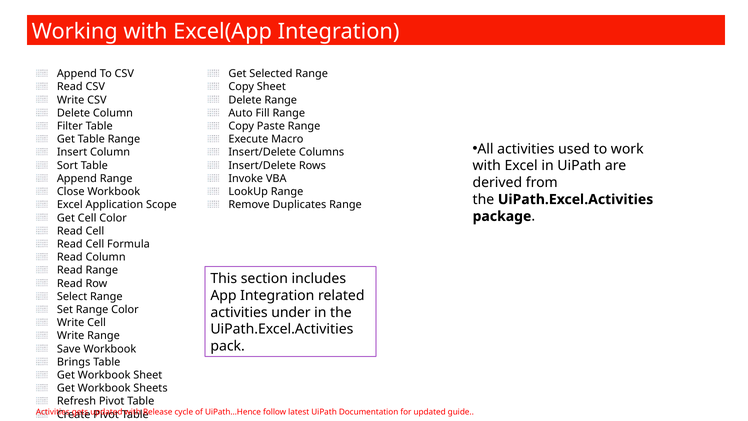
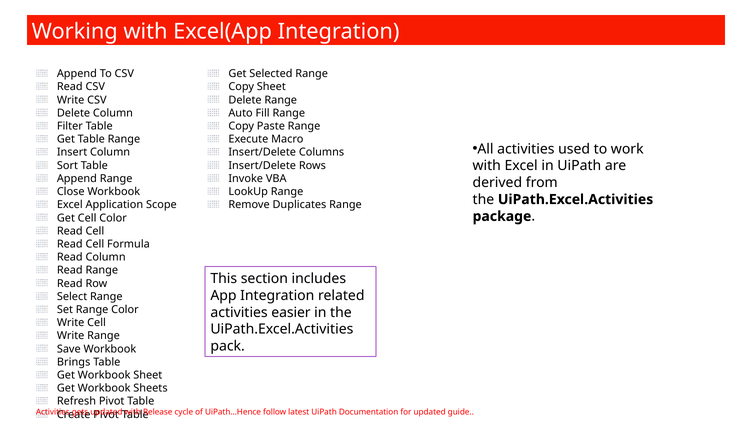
under: under -> easier (291, 312)
